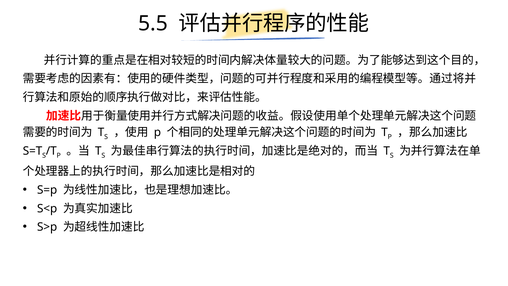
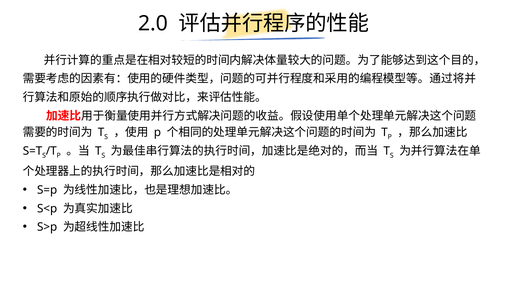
5.5: 5.5 -> 2.0 (153, 23)
